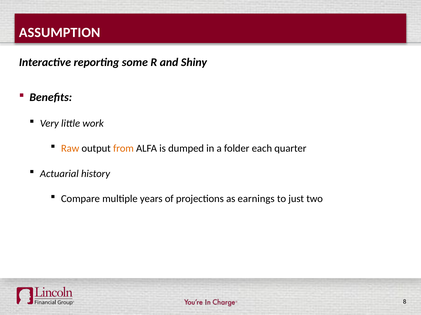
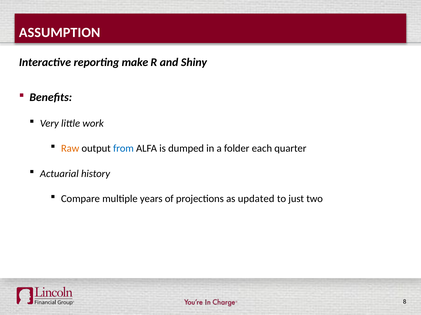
some: some -> make (135, 63)
from colour: orange -> blue (123, 149)
earnings: earnings -> updated (256, 199)
